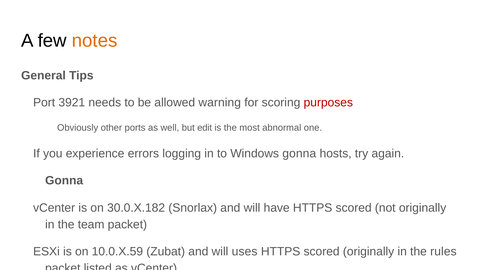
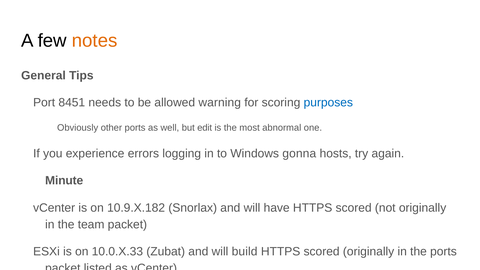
3921: 3921 -> 8451 (72, 103)
purposes colour: red -> blue (328, 103)
Gonna: Gonna -> Minute (64, 181)
30.0.X.182: 30.0.X.182 -> 10.9.X.182 (136, 208)
10.0.X.59: 10.0.X.59 -> 10.0.X.33 (117, 252)
uses: uses -> build (245, 252)
the rules: rules -> ports (443, 252)
